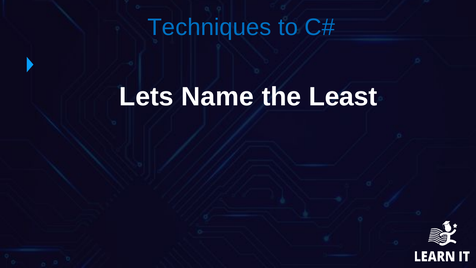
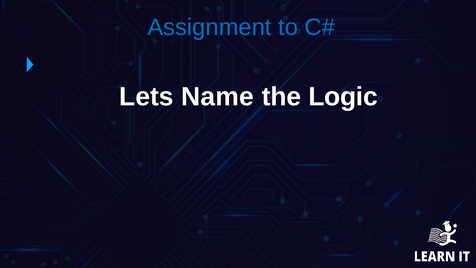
Techniques: Techniques -> Assignment (209, 27)
Least: Least -> Logic (343, 97)
